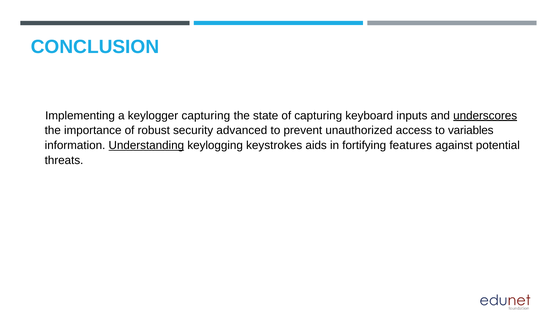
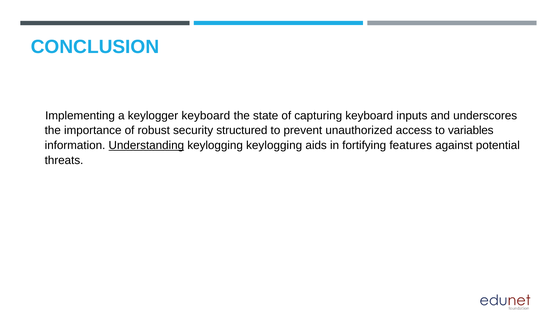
keylogger capturing: capturing -> keyboard (206, 116)
underscores underline: present -> none (485, 116)
advanced: advanced -> structured (242, 131)
keylogging keystrokes: keystrokes -> keylogging (274, 145)
